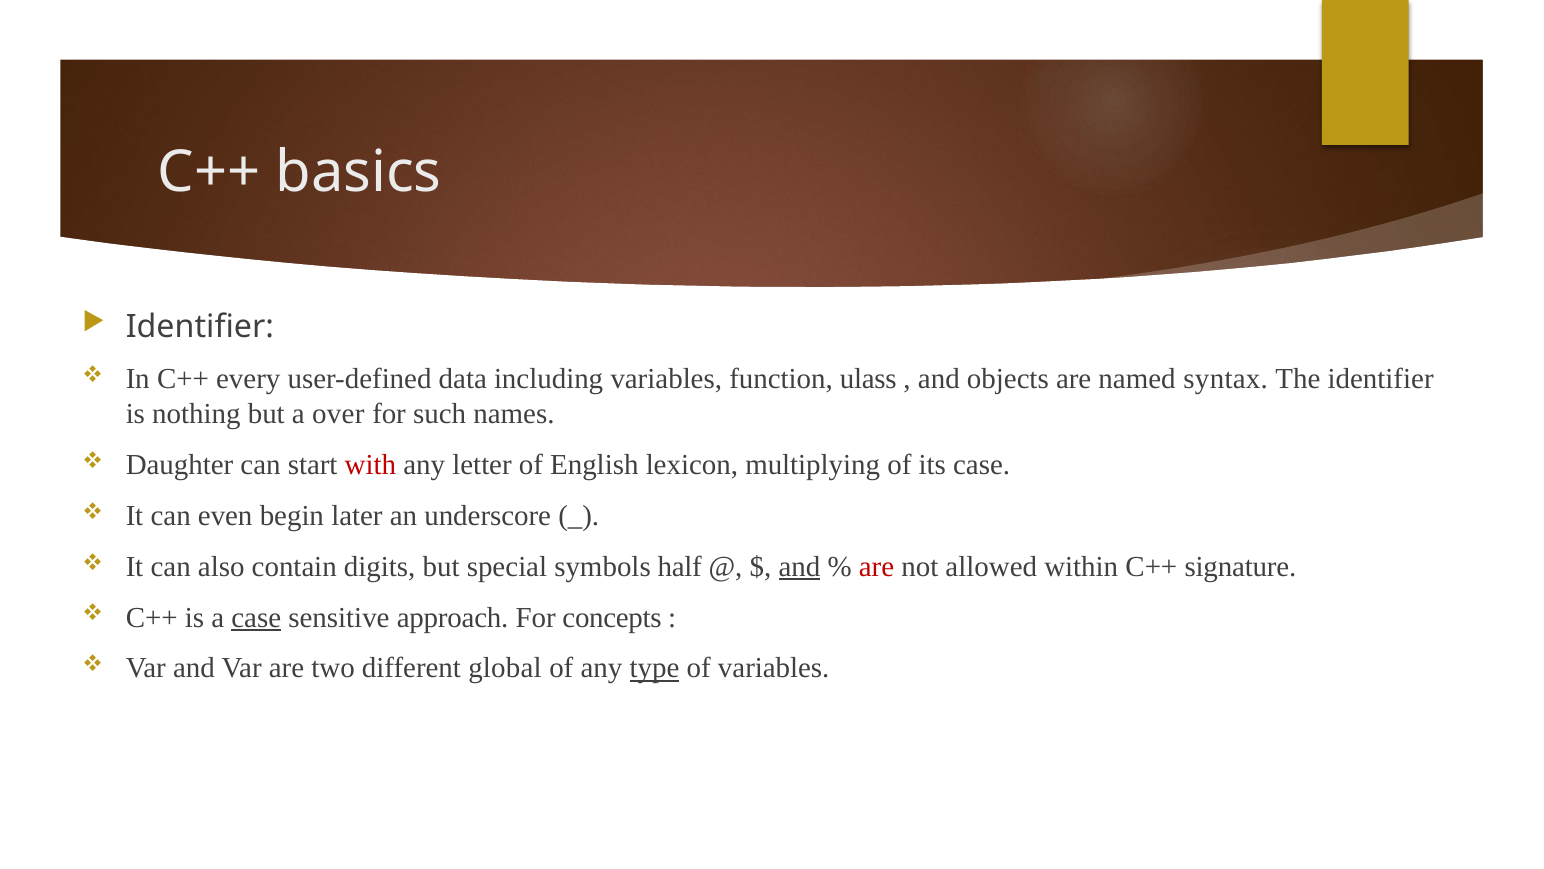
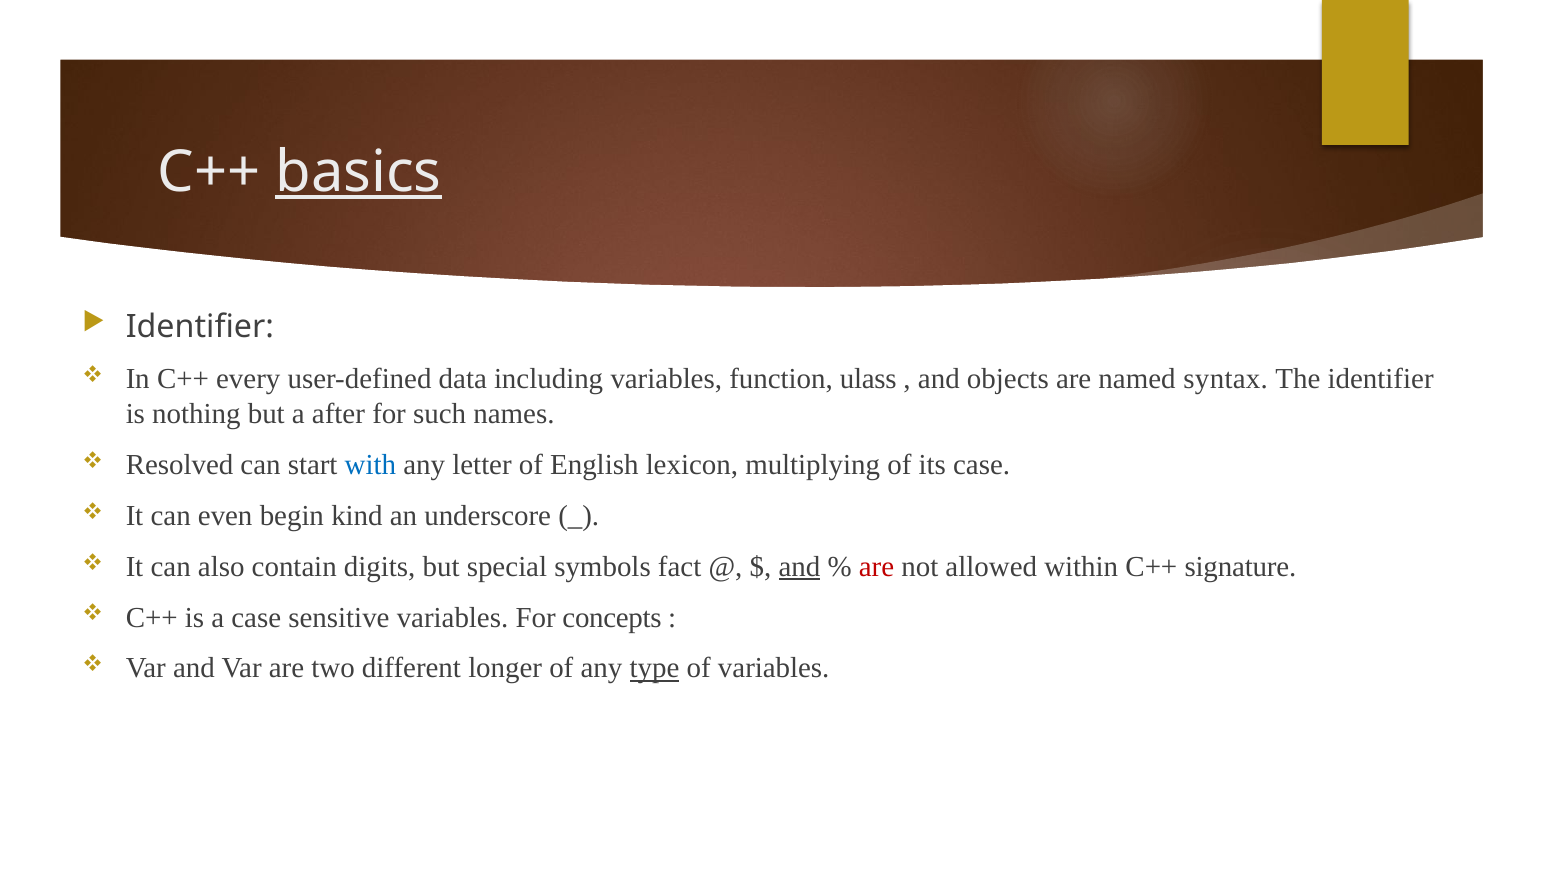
basics underline: none -> present (359, 172)
over: over -> after (338, 414)
Daughter: Daughter -> Resolved (180, 465)
with colour: red -> blue (370, 465)
later: later -> kind (357, 515)
half: half -> fact (680, 566)
case underline: present -> none (256, 617)
sensitive approach: approach -> variables (453, 617)
global: global -> longer (505, 668)
